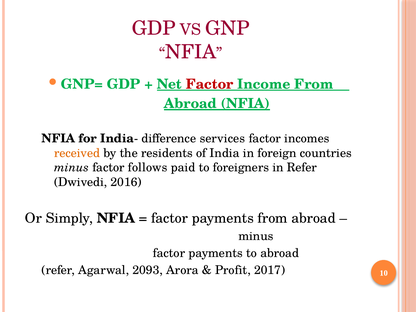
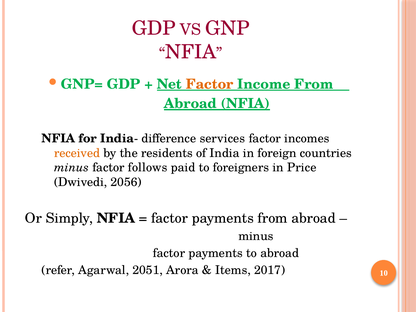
Factor colour: red -> orange (210, 84)
in Refer: Refer -> Price (302, 168)
2016: 2016 -> 2056 (126, 182)
2093: 2093 -> 2051 (148, 270)
Profit: Profit -> Items (233, 270)
